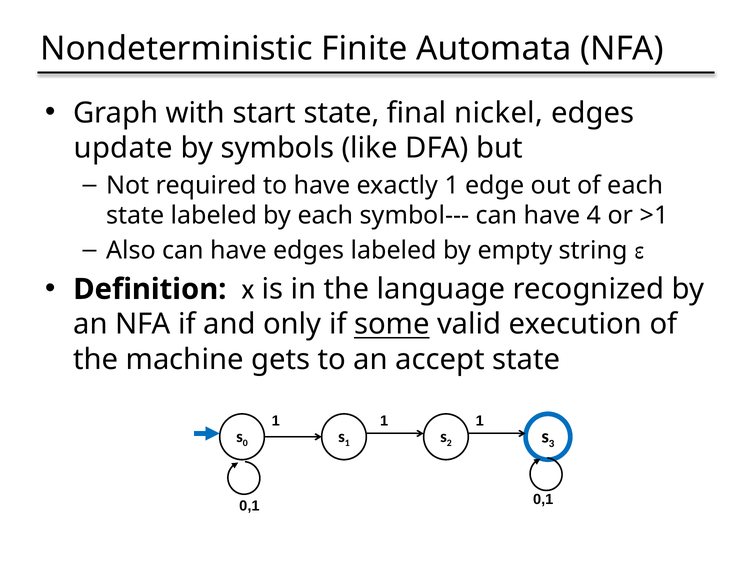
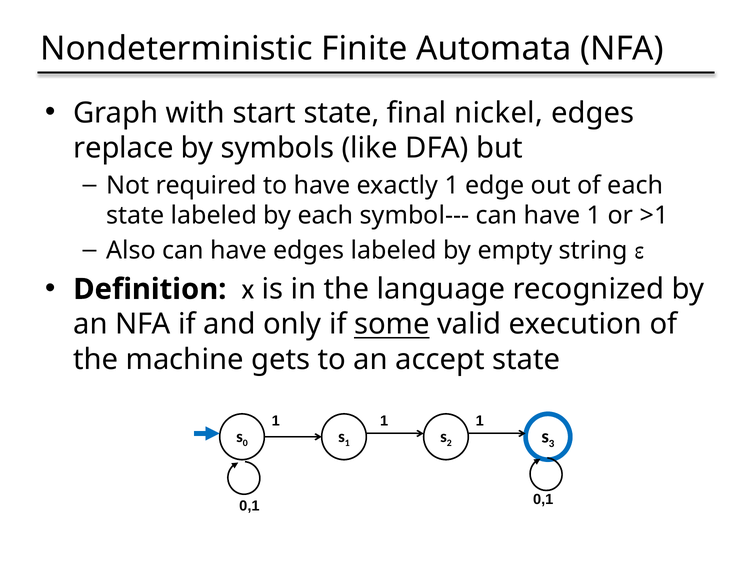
update: update -> replace (123, 148)
have 4: 4 -> 1 (594, 215)
